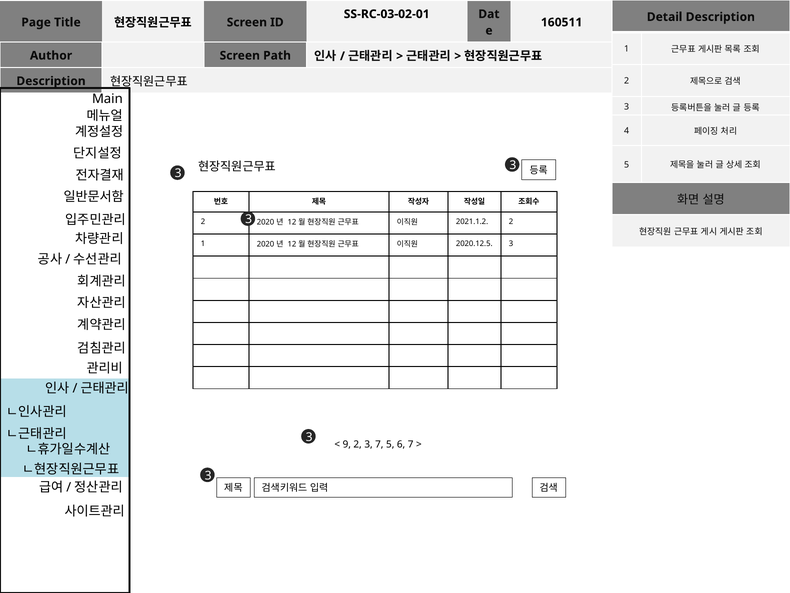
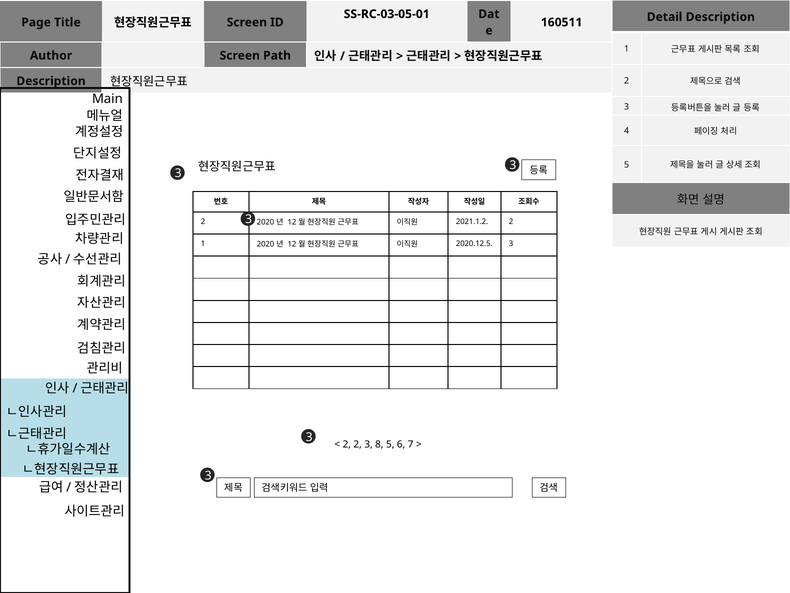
SS-RC-03-02-01: SS-RC-03-02-01 -> SS-RC-03-05-01 (387, 14)
9: 9 -> 2 (347, 444)
3 7: 7 -> 8 (379, 444)
